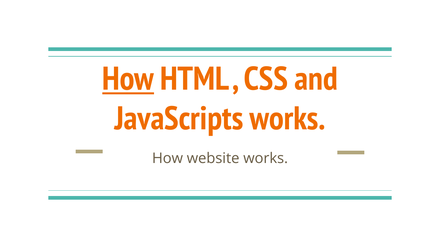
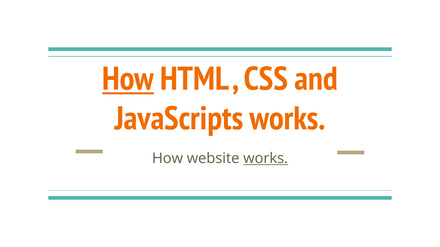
works underline: none -> present (266, 159)
